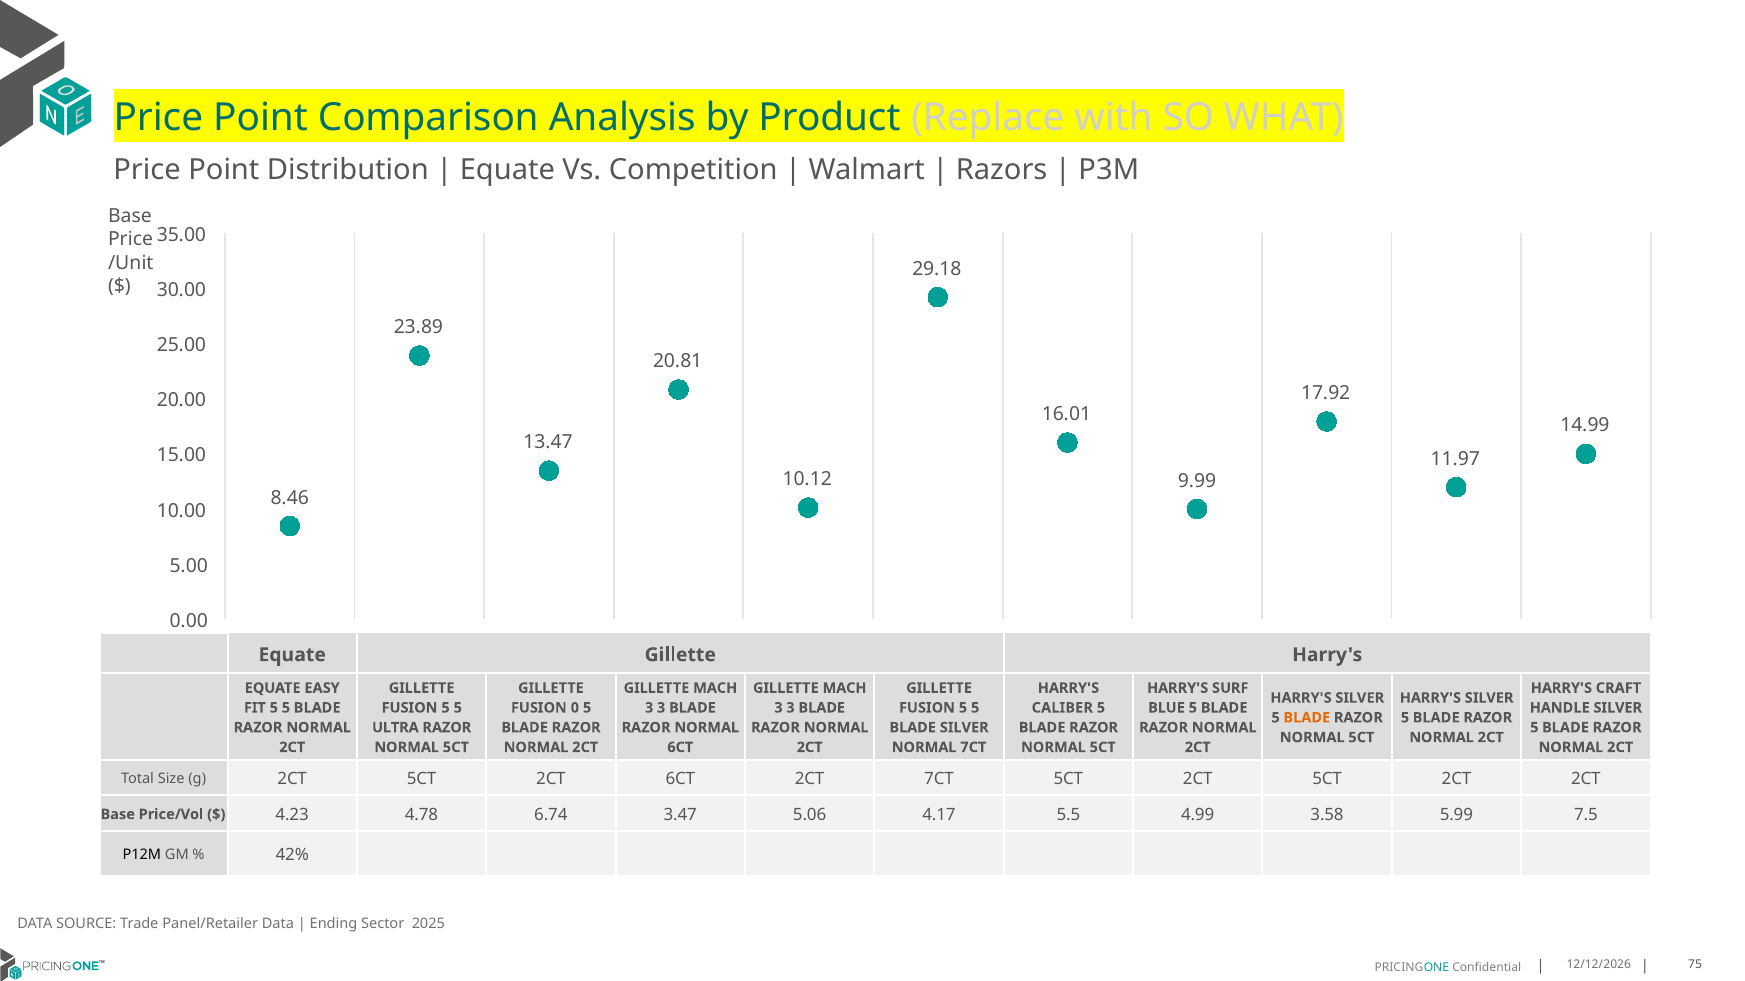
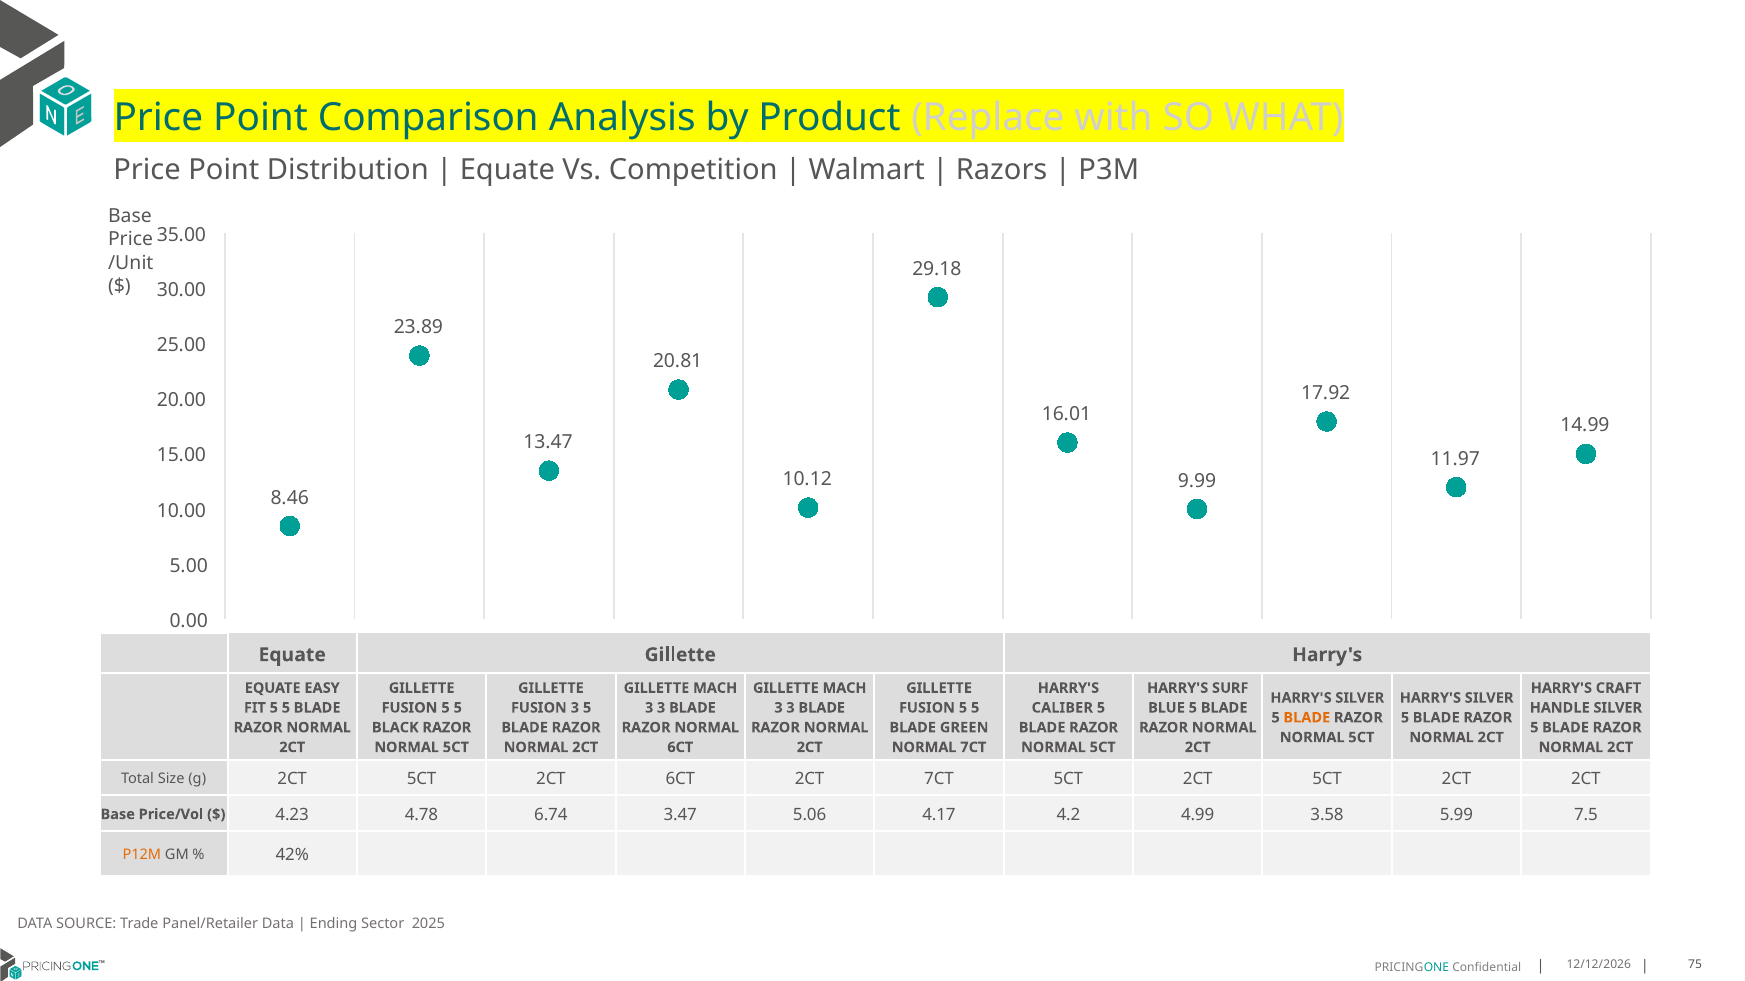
FUSION 0: 0 -> 3 (575, 708)
ULTRA: ULTRA -> BLACK (395, 728)
BLADE SILVER: SILVER -> GREEN (964, 728)
5.5: 5.5 -> 4.2 (1068, 815)
P12M colour: black -> orange (142, 855)
